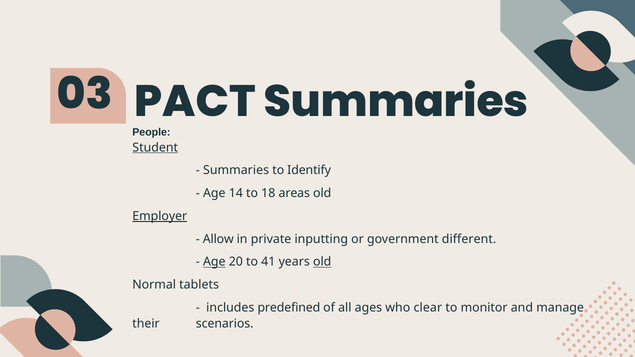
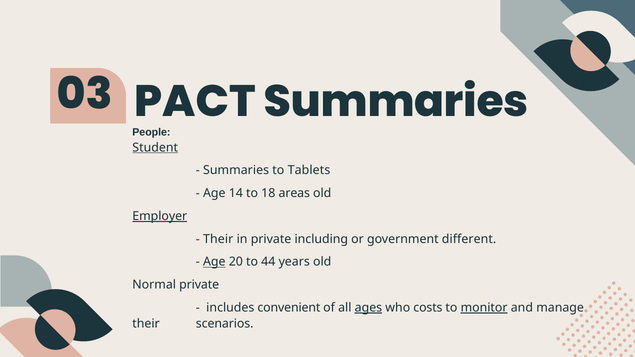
Identify: Identify -> Tablets (309, 170)
Allow: Allow -> Their (218, 239)
inputting: inputting -> including (321, 239)
41: 41 -> 44 (268, 262)
old underline: present -> none (322, 262)
Normal tablets: tablets -> private (199, 285)
predefined: predefined -> convenient (289, 308)
ages underline: none -> present (368, 308)
clear: clear -> costs (428, 308)
monitor underline: none -> present (484, 308)
